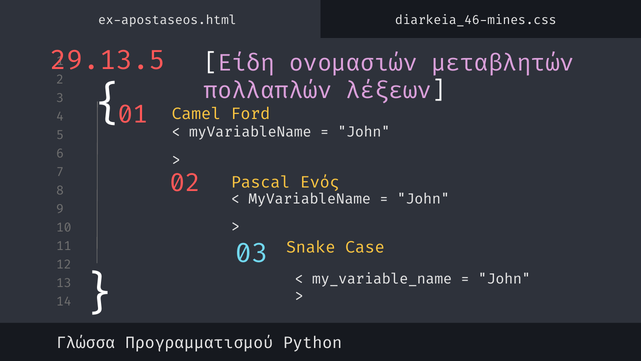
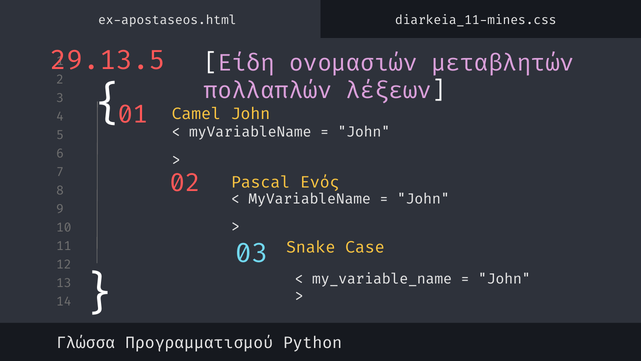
diarkeia_46-mines.css: diarkeia_46-mines.css -> diarkeia_11-mines.css (476, 20)
Camel Ford: Ford -> John (250, 114)
